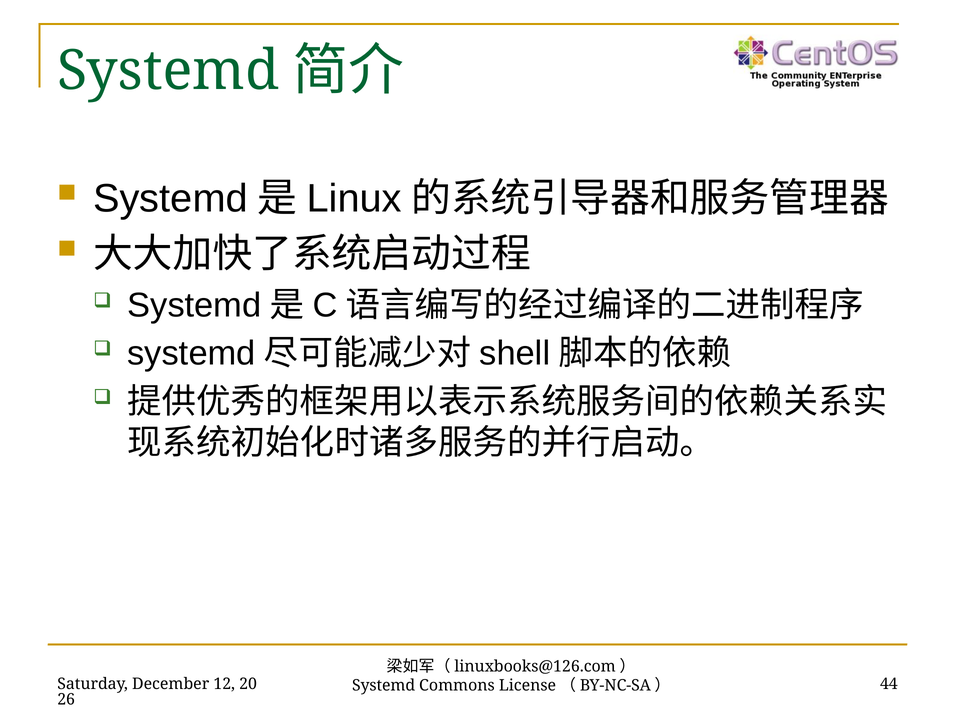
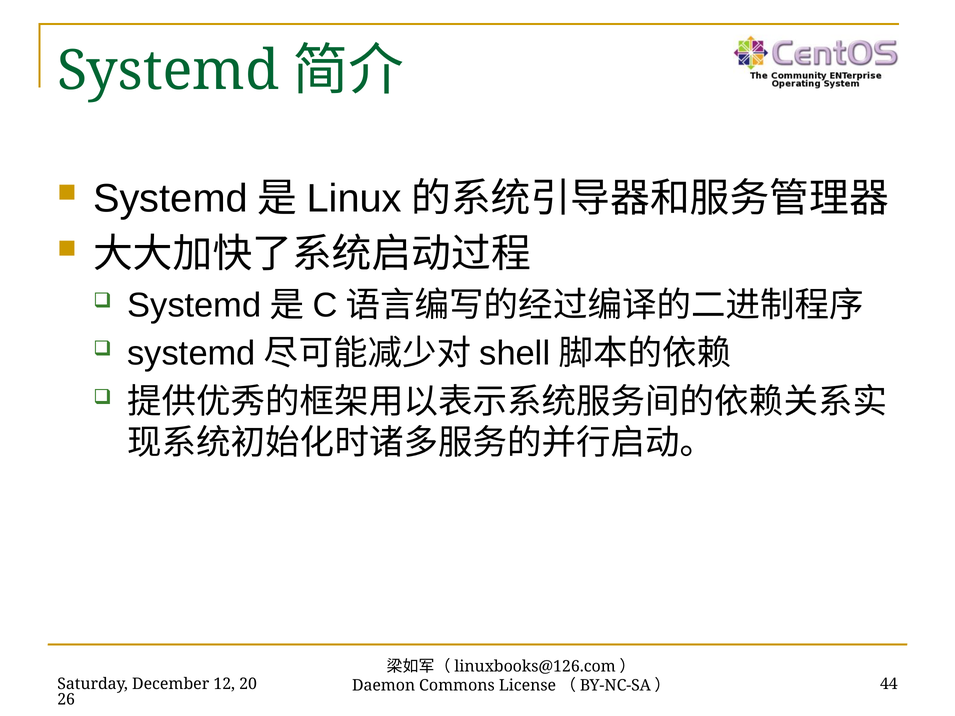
Systemd: Systemd -> Daemon (384, 686)
